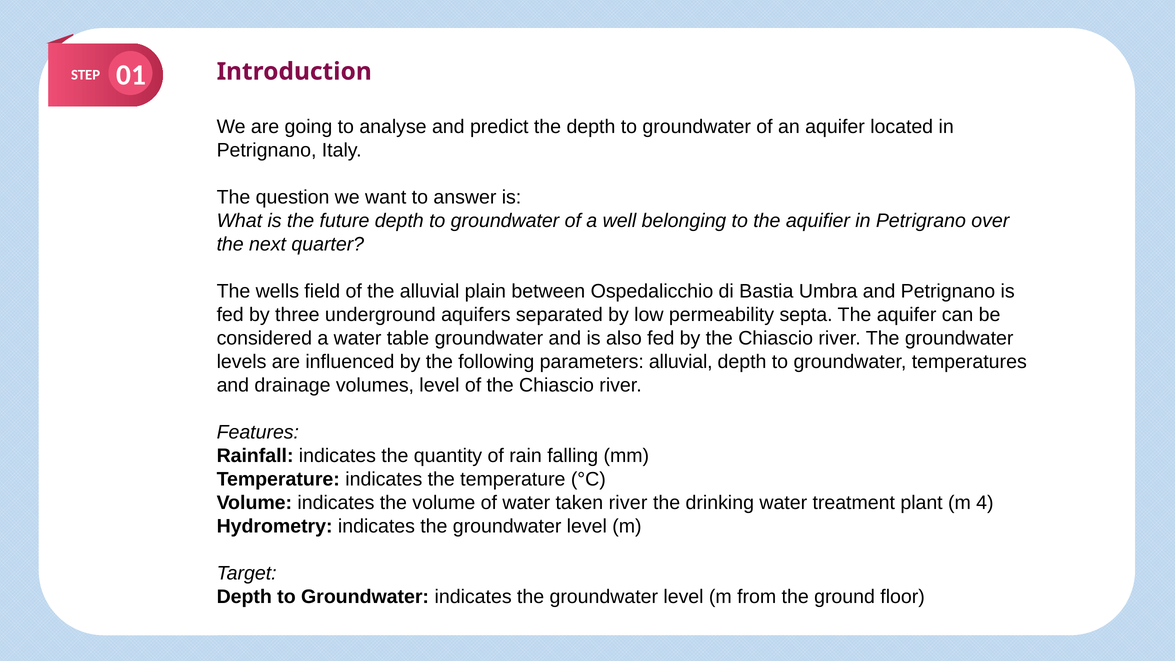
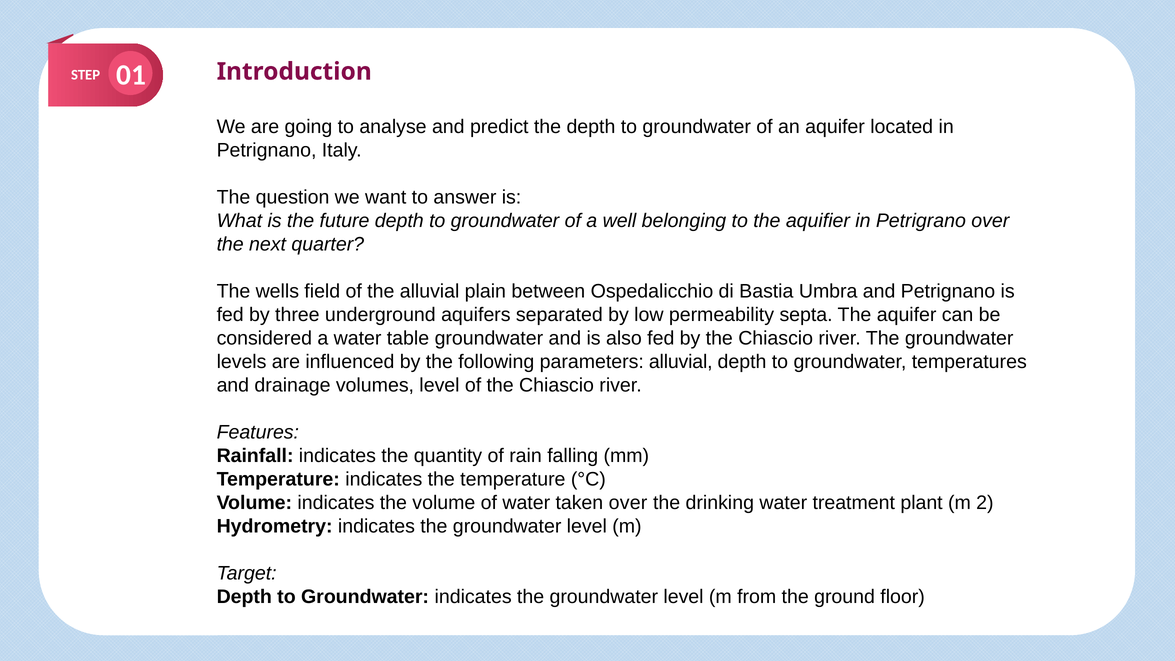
taken river: river -> over (628, 503)
4: 4 -> 2 (985, 503)
